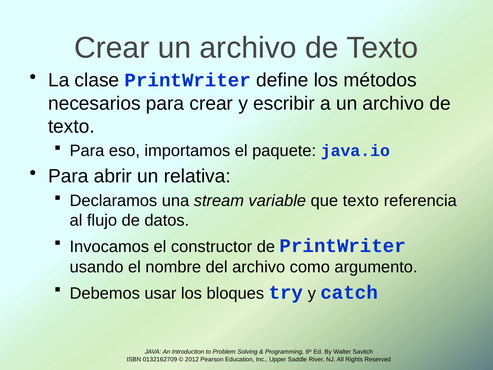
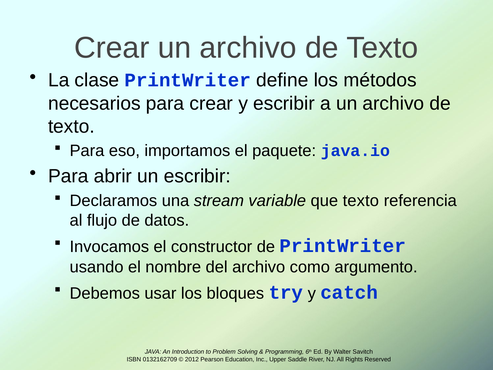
un relativa: relativa -> escribir (197, 176)
